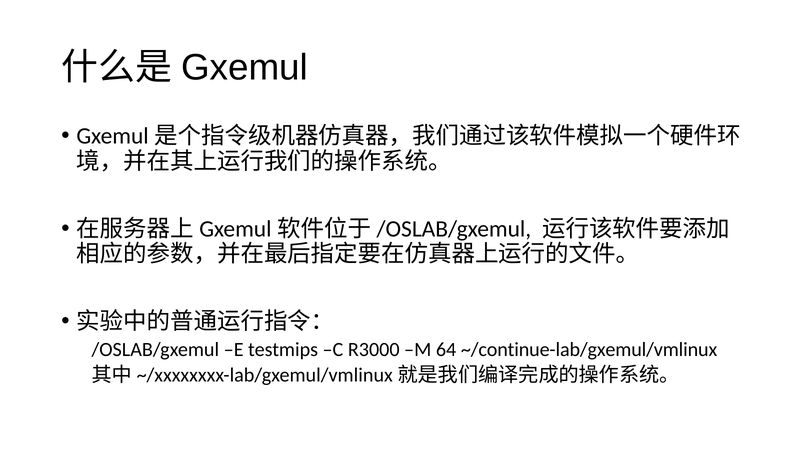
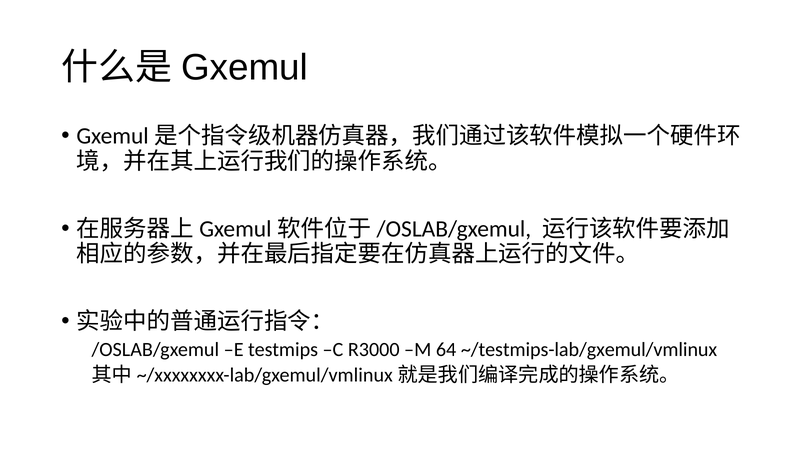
~/continue-lab/gxemul/vmlinux: ~/continue-lab/gxemul/vmlinux -> ~/testmips-lab/gxemul/vmlinux (589, 349)
